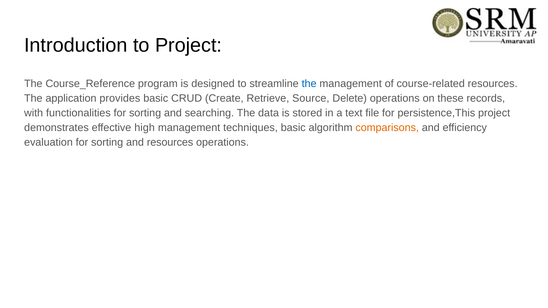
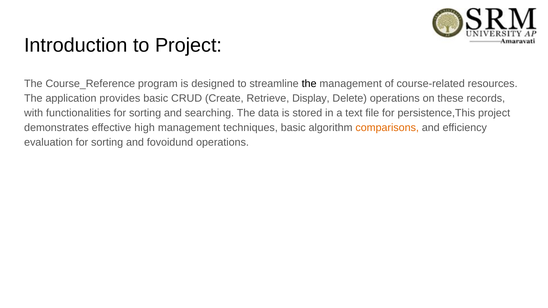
the colour: blue -> black (309, 84)
Source: Source -> Display (311, 98)
and resources: resources -> fovoidund (170, 142)
